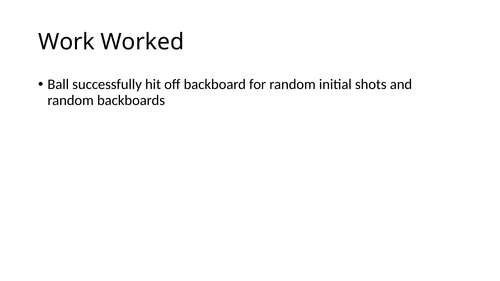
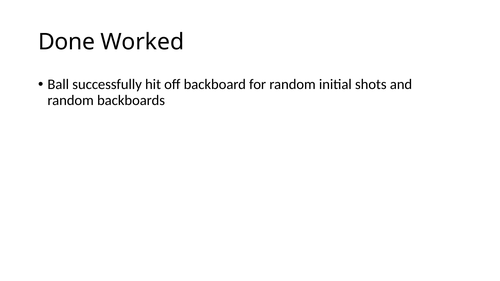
Work: Work -> Done (67, 42)
